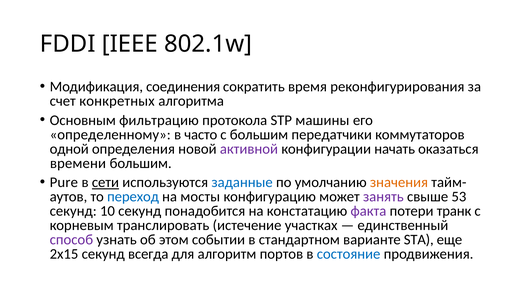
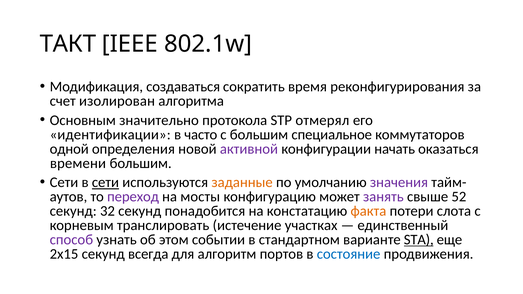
FDDI: FDDI -> ТАКТ (68, 44)
соединения: соединения -> создаваться (183, 87)
конкретных: конкретных -> изолирован (117, 101)
фильтрацию: фильтрацию -> значительно (159, 120)
машины: машины -> отмерял (322, 120)
определенному: определенному -> идентификации (110, 135)
передатчики: передатчики -> специальное (332, 135)
Pure: Pure -> Cети (64, 183)
заданные colour: blue -> orange (242, 183)
значения colour: orange -> purple (399, 183)
переход colour: blue -> purple (133, 197)
53: 53 -> 52 (459, 197)
10: 10 -> 32 (107, 211)
факта colour: purple -> orange (368, 211)
транк: транк -> слота (454, 211)
STA underline: none -> present (419, 240)
